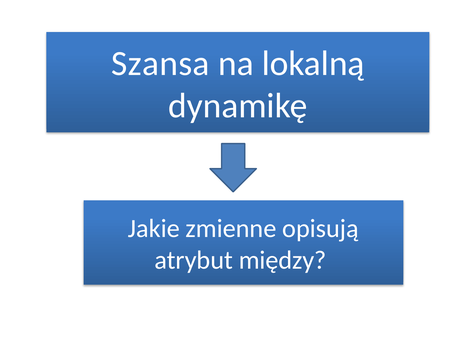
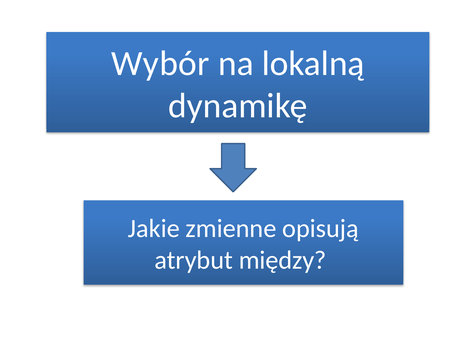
Szansa: Szansa -> Wybór (160, 63)
